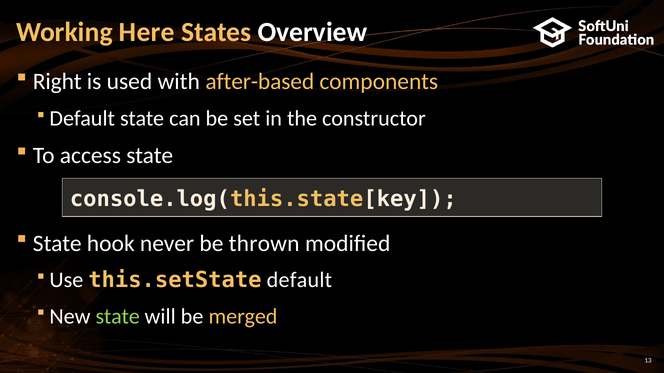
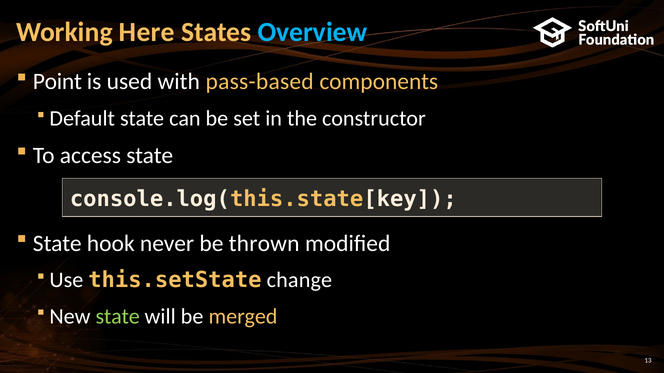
Overview colour: white -> light blue (312, 32)
Right: Right -> Point (57, 82)
after-based: after-based -> pass-based (260, 82)
this.setState default: default -> change (299, 281)
